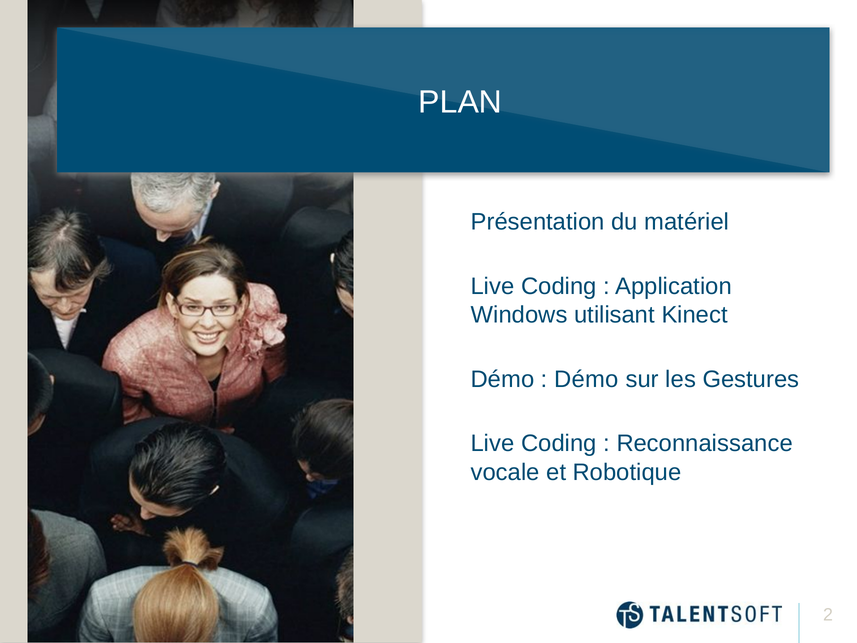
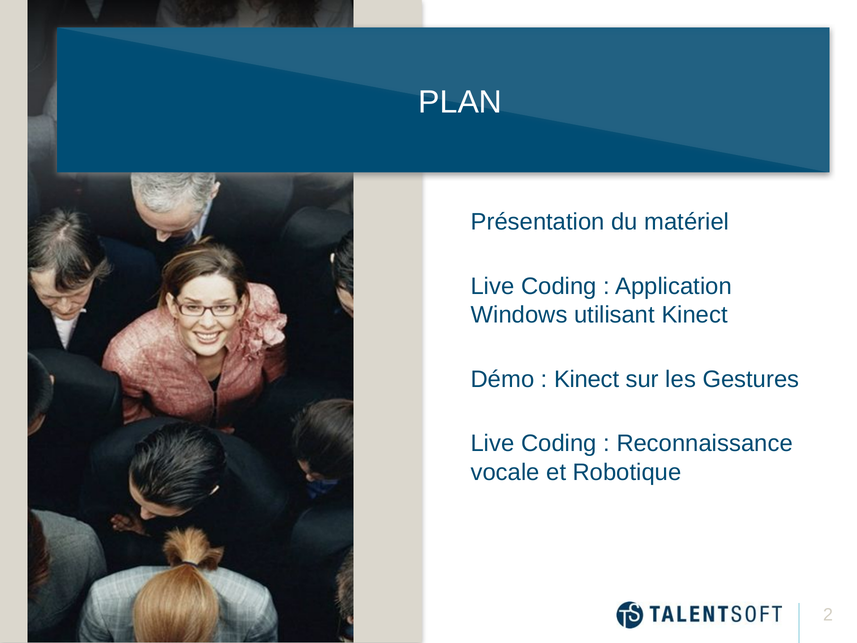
Démo: Démo -> Kinect (587, 379)
